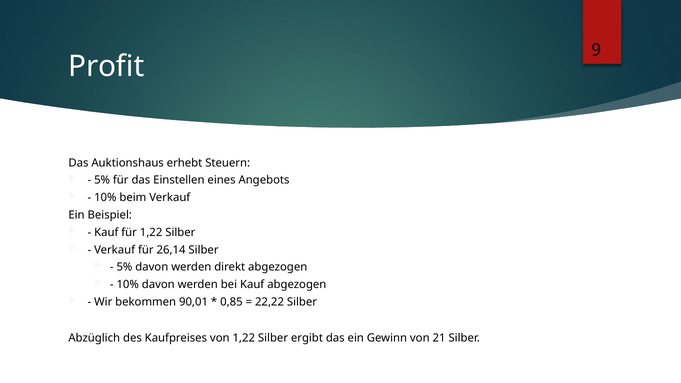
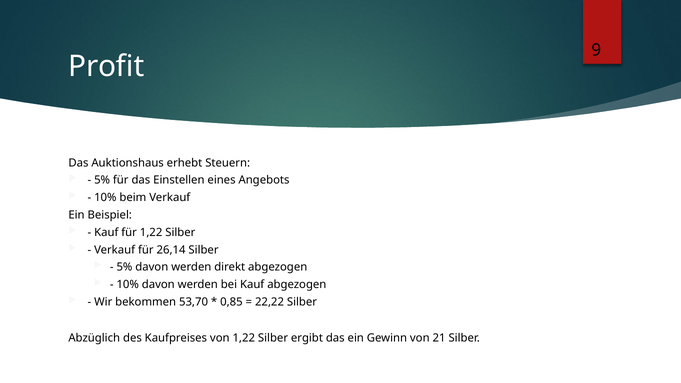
90,01: 90,01 -> 53,70 (194, 302)
